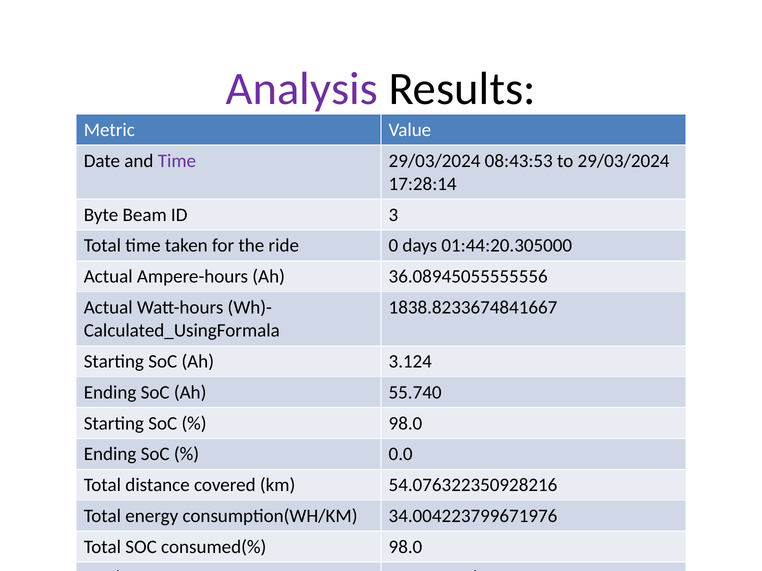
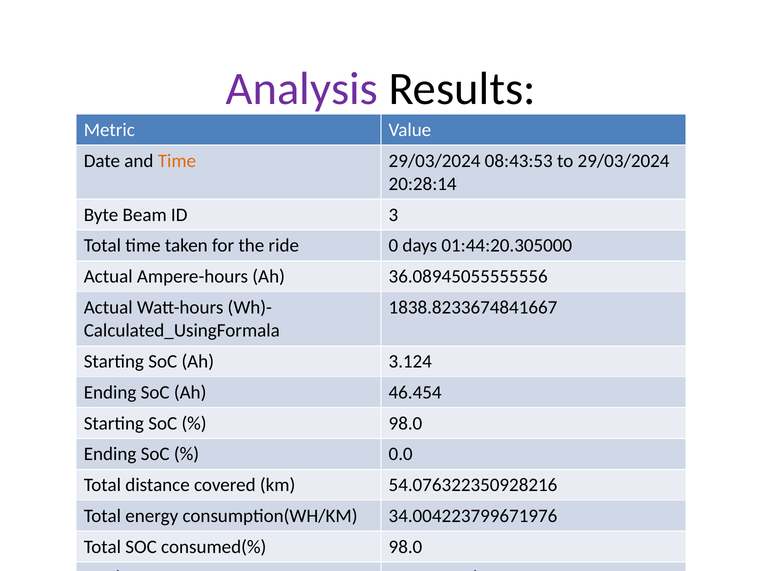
Time colour: purple -> orange (177, 161)
17:28:14: 17:28:14 -> 20:28:14 (423, 184)
55.740: 55.740 -> 46.454 (415, 393)
